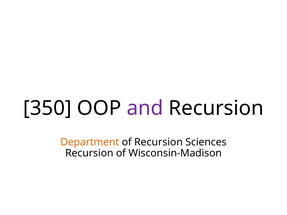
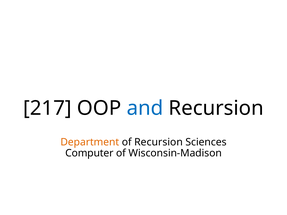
350: 350 -> 217 (47, 108)
and colour: purple -> blue (145, 108)
Recursion: Recursion -> Computer (89, 153)
